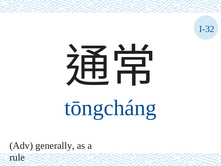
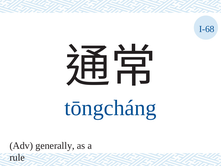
I-32: I-32 -> I-68 (207, 29)
